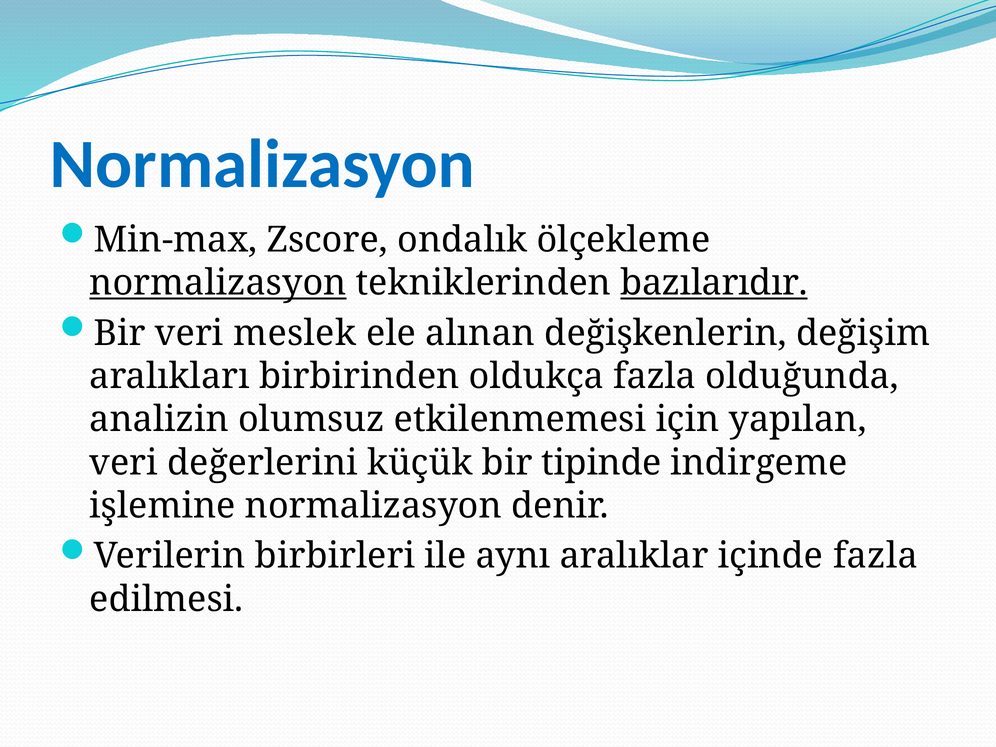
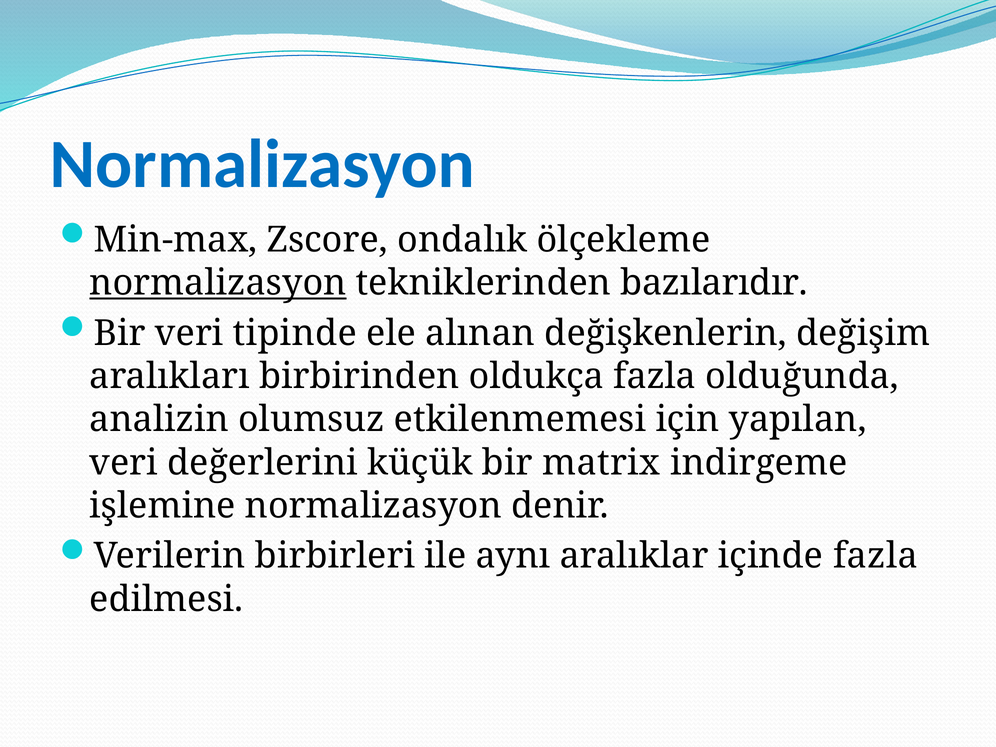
bazılarıdır underline: present -> none (714, 283)
meslek: meslek -> tipinde (295, 333)
tipinde: tipinde -> matrix (601, 463)
